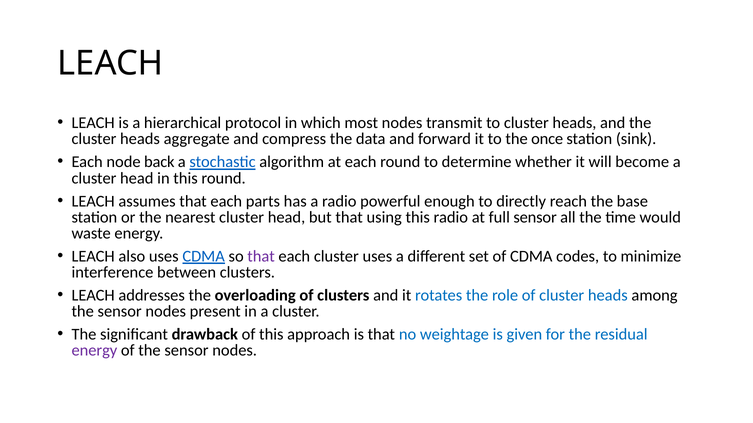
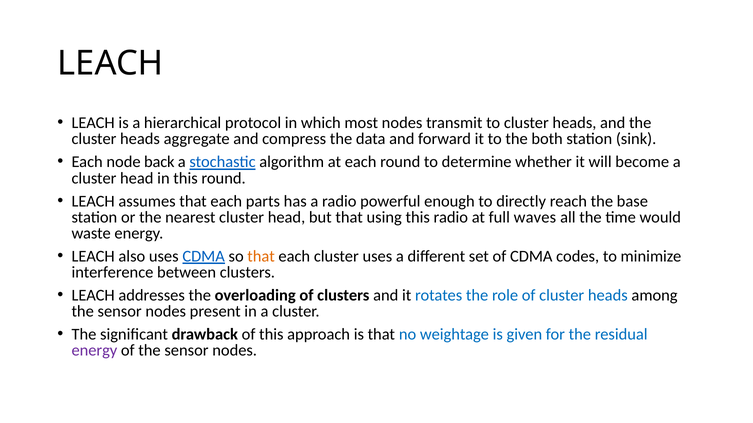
once: once -> both (547, 139)
full sensor: sensor -> waves (535, 217)
that colour: purple -> orange (261, 257)
